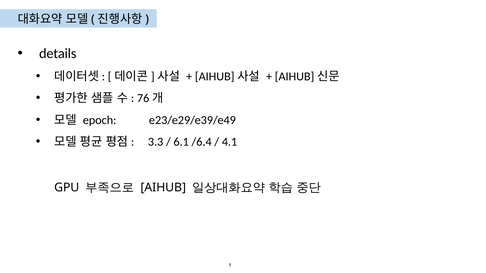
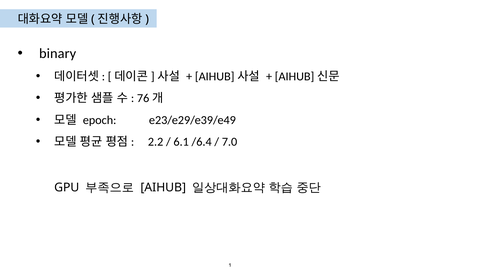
details: details -> binary (58, 54)
3.3: 3.3 -> 2.2 (156, 142)
4.1: 4.1 -> 7.0 (230, 142)
